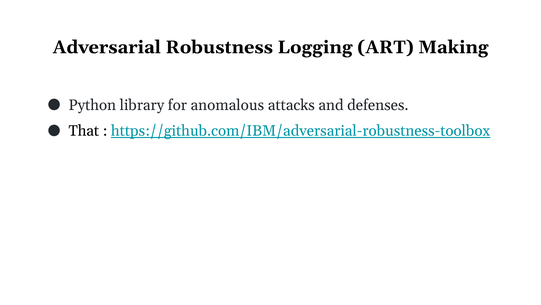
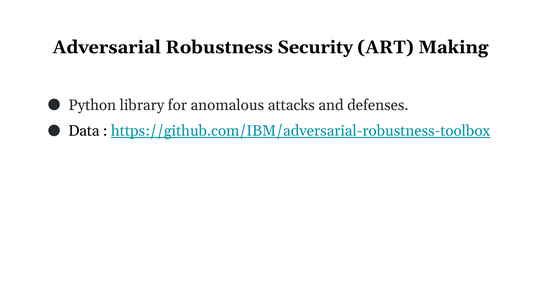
Logging: Logging -> Security (315, 47)
That: That -> Data (84, 130)
